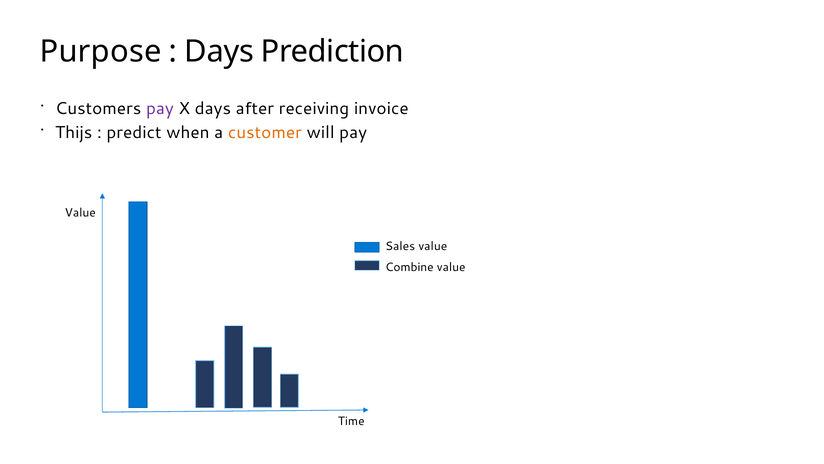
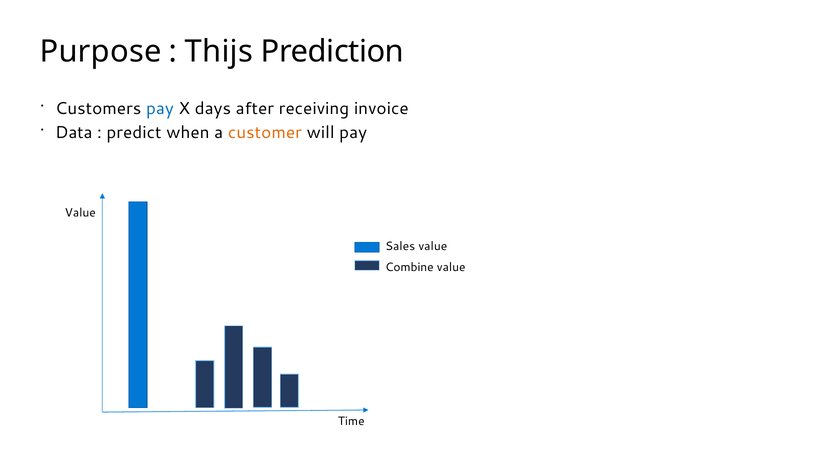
Days: Days -> Thijs (219, 52)
pay colour: purple -> blue (160, 108)
Thijs: Thijs -> Data (74, 133)
